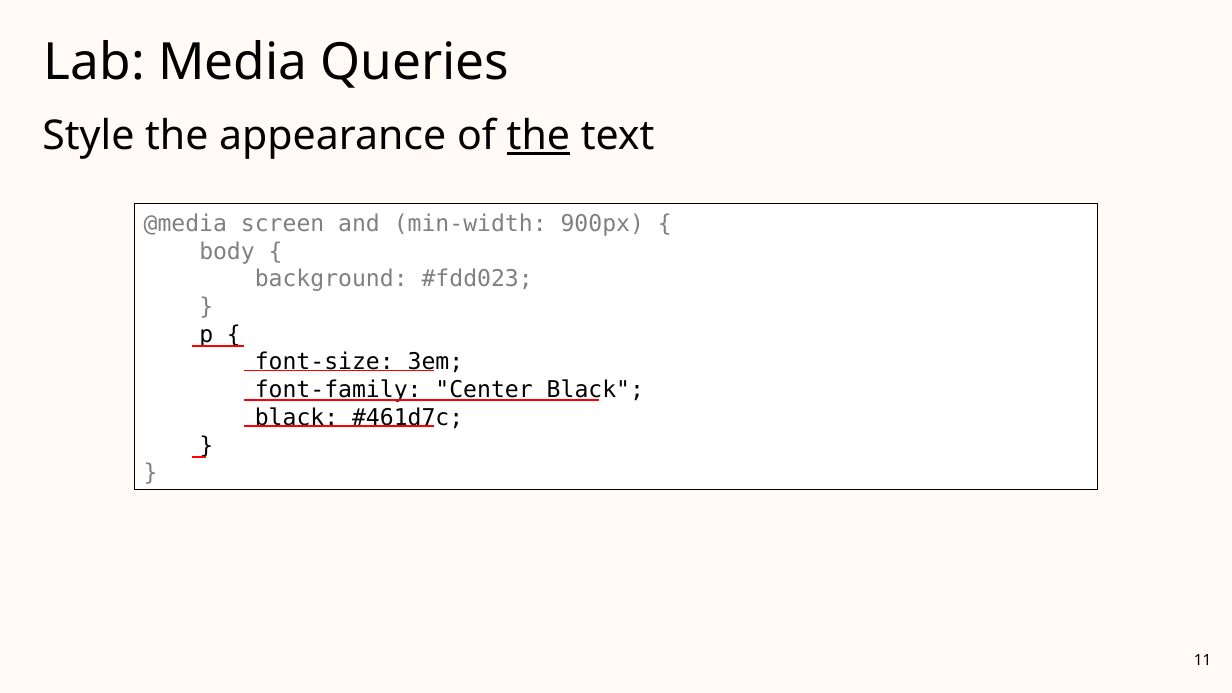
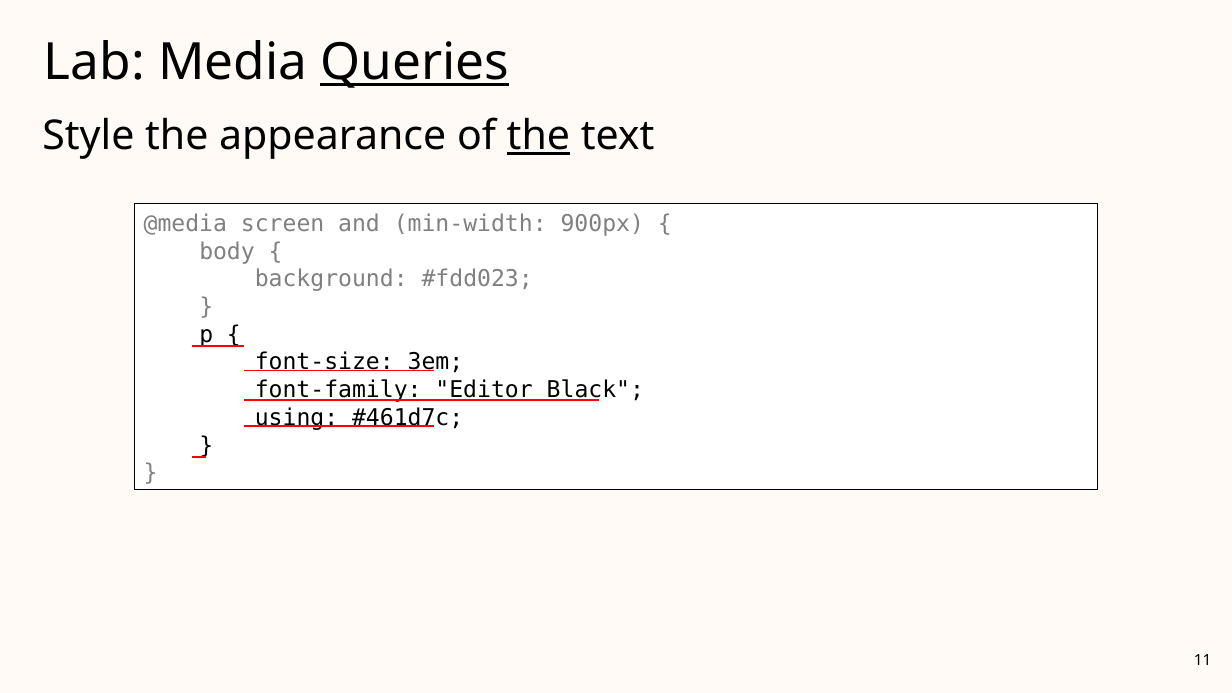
Queries underline: none -> present (415, 62)
Center: Center -> Editor (484, 390)
black: black -> using (297, 418)
